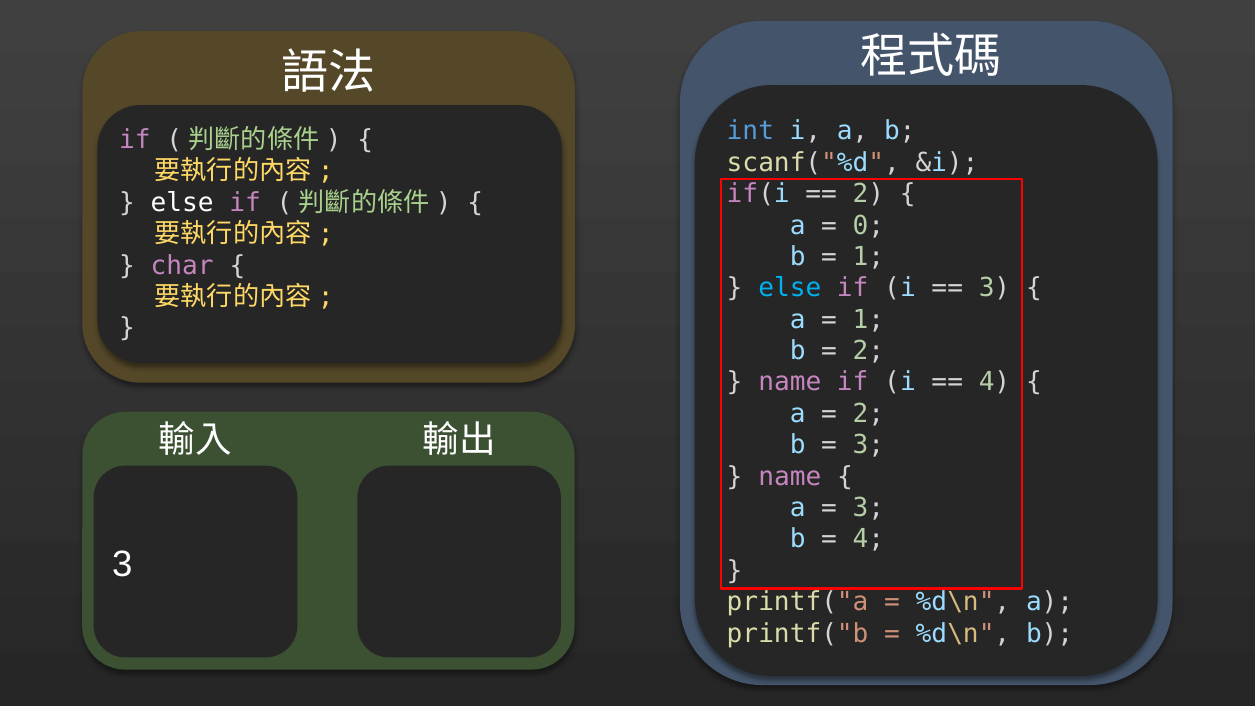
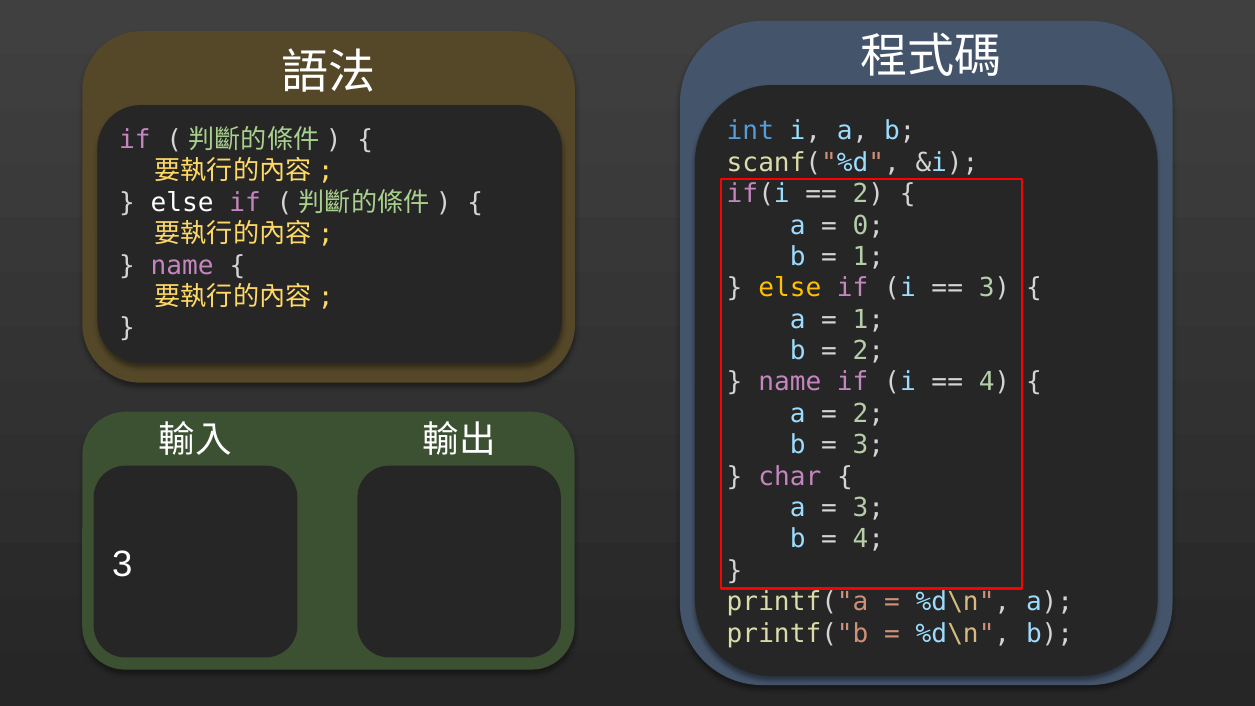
char: char -> name (182, 265)
else colour: light blue -> yellow (790, 288)
name: name -> char (790, 476)
